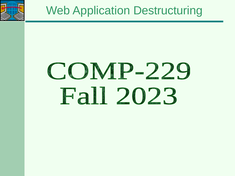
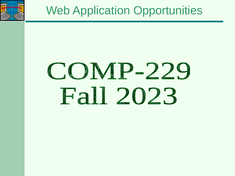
Destructuring: Destructuring -> Opportunities (168, 11)
